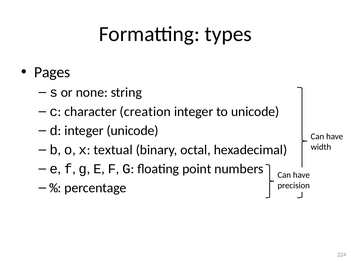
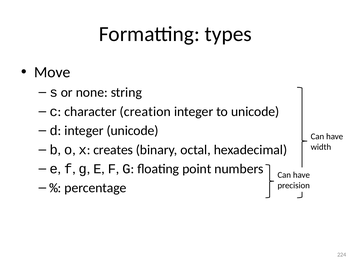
Pages: Pages -> Move (52, 72)
textual: textual -> creates (113, 150)
